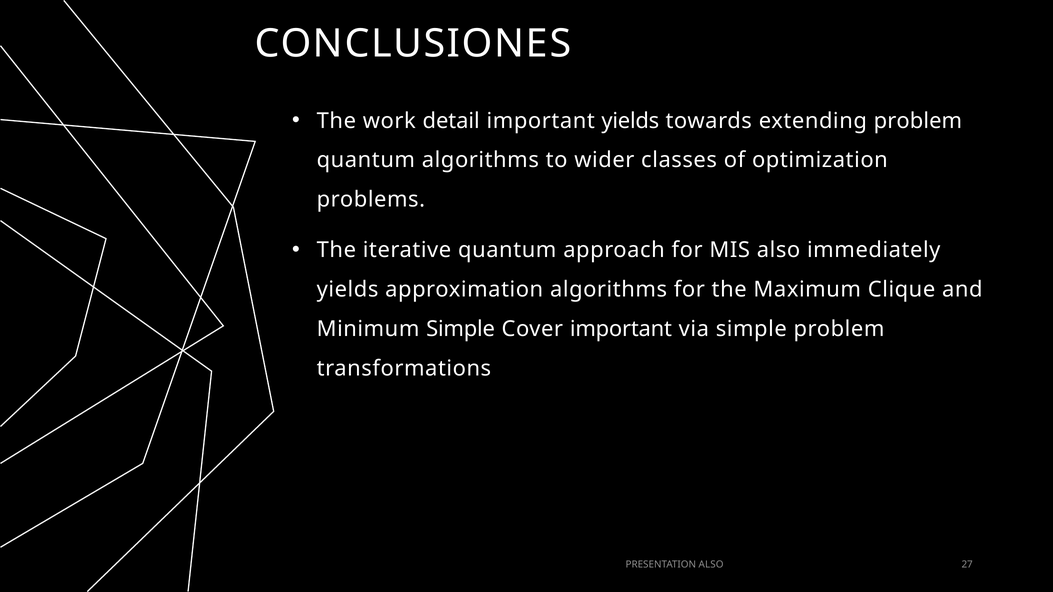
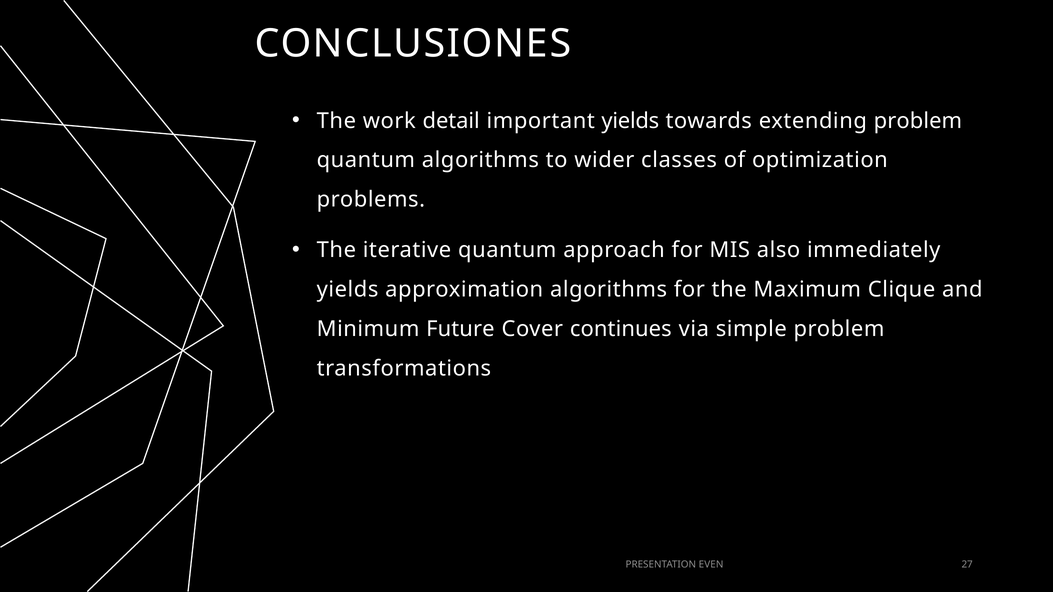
Minimum Simple: Simple -> Future (460, 329)
Cover important: important -> continues (621, 329)
PRESENTATION ALSO: ALSO -> EVEN (711, 565)
